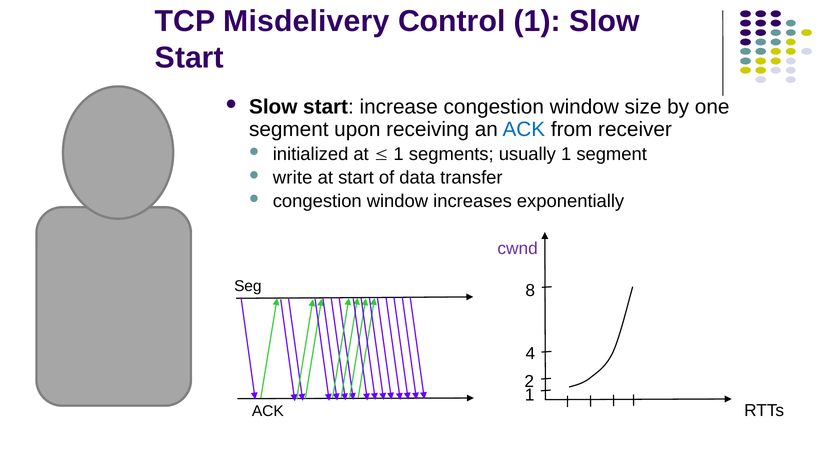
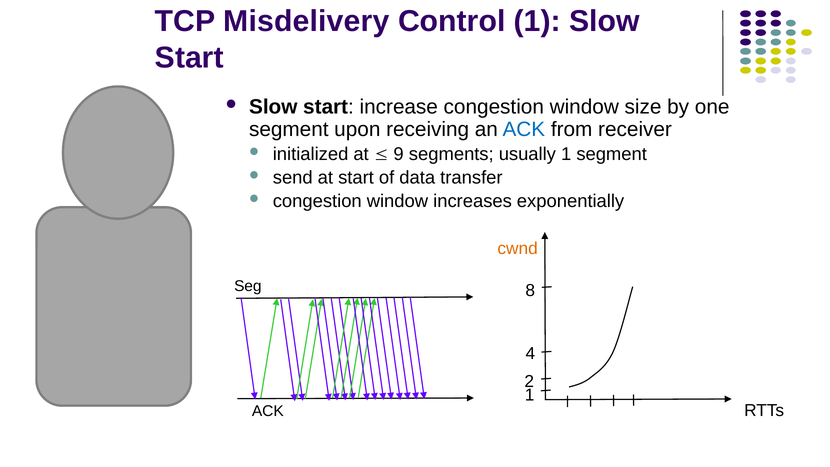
1: 1 -> 9 (399, 154)
write: write -> send (293, 178)
cwnd colour: purple -> orange (518, 249)
